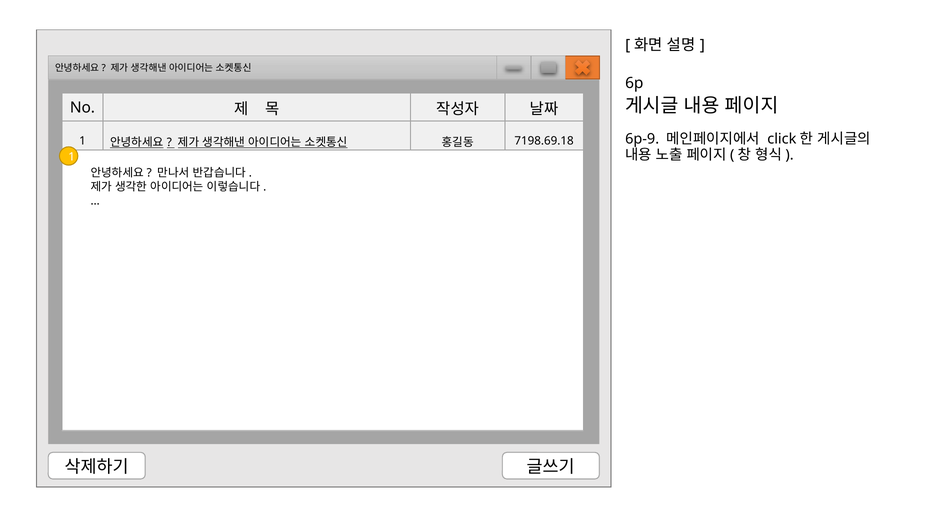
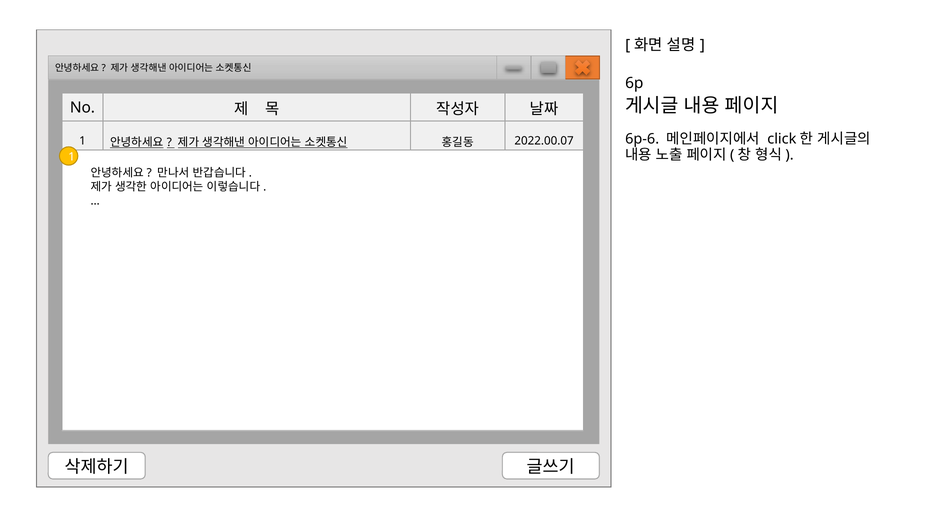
6p-9: 6p-9 -> 6p-6 (642, 139)
7198.69.18: 7198.69.18 -> 2022.00.07 (544, 141)
